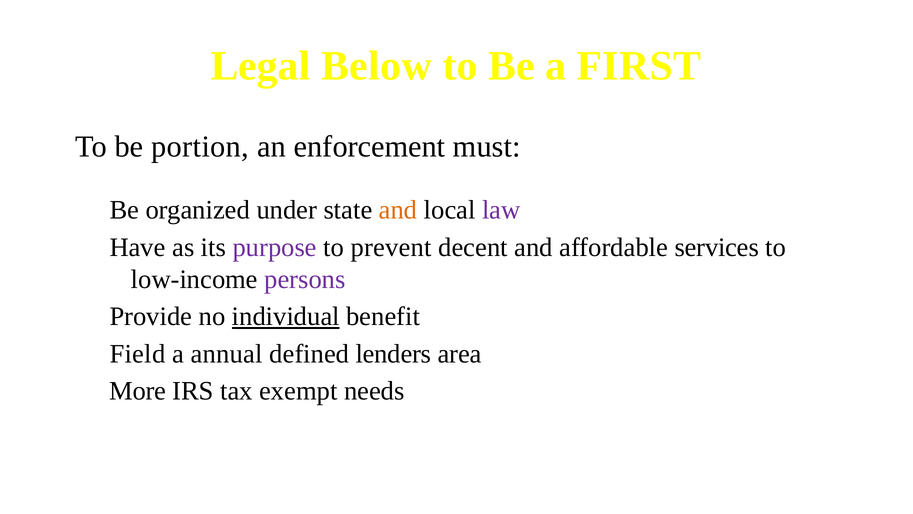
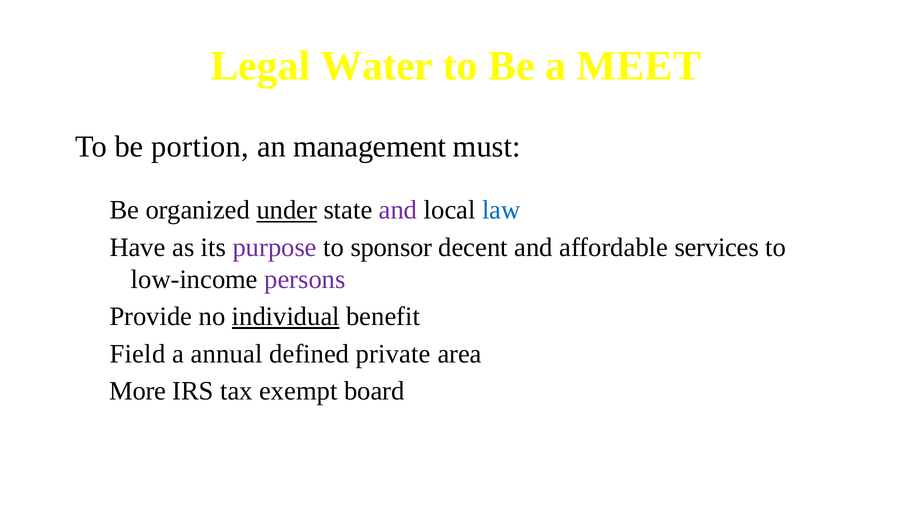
Below: Below -> Water (377, 66)
FIRST: FIRST -> MEET (639, 66)
enforcement: enforcement -> management (370, 147)
under underline: none -> present (287, 210)
and colour: orange -> purple (398, 210)
law colour: purple -> blue (501, 210)
prevent: prevent -> sponsor (391, 247)
lenders: lenders -> private (393, 354)
needs: needs -> board (374, 391)
